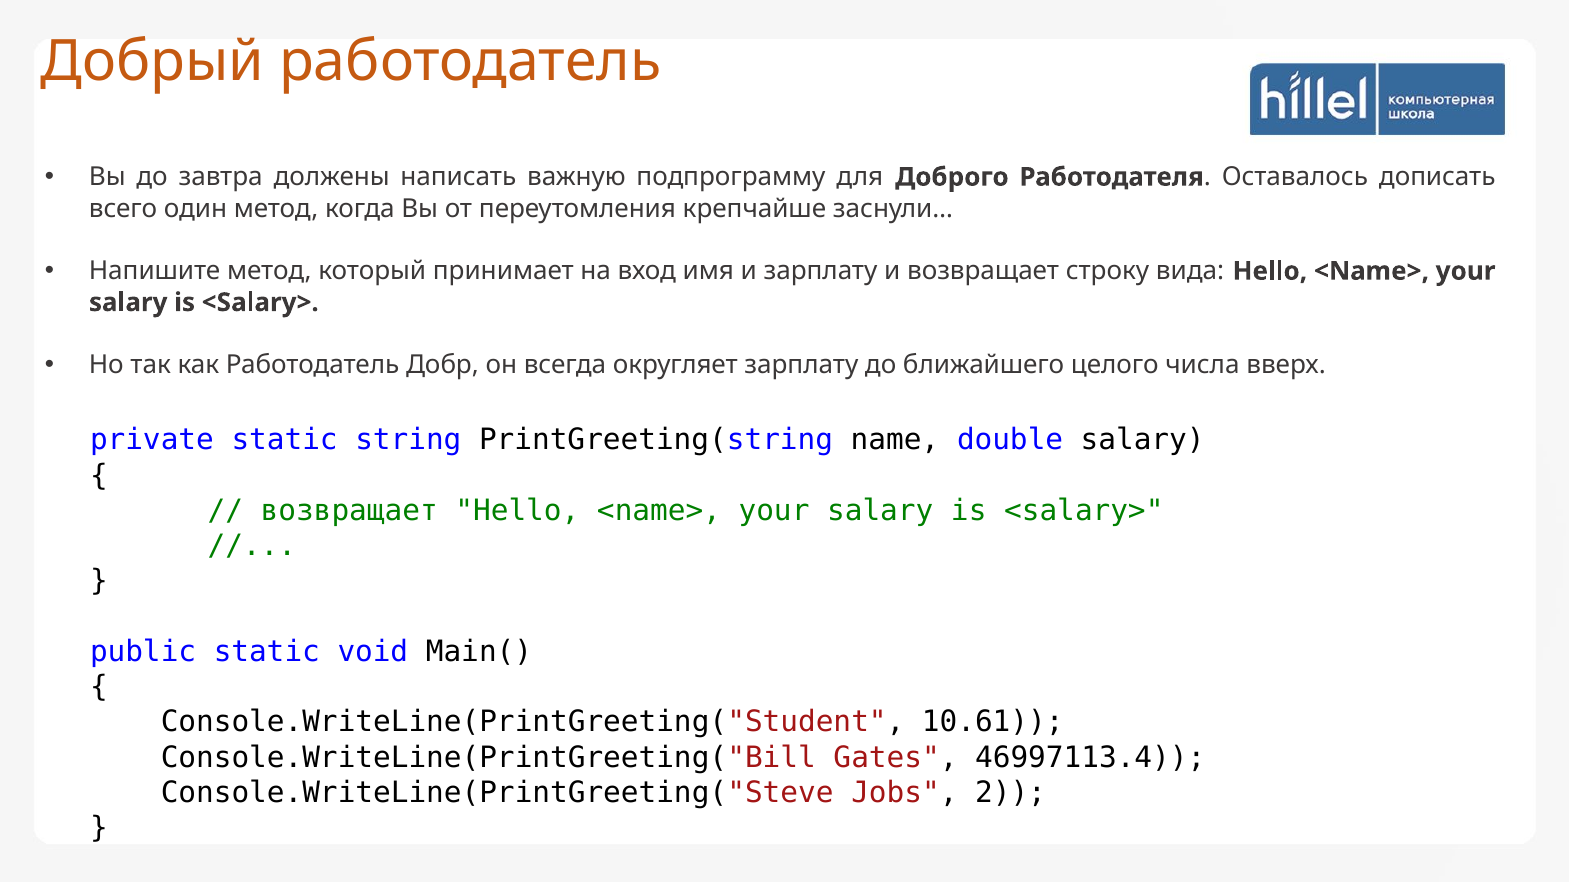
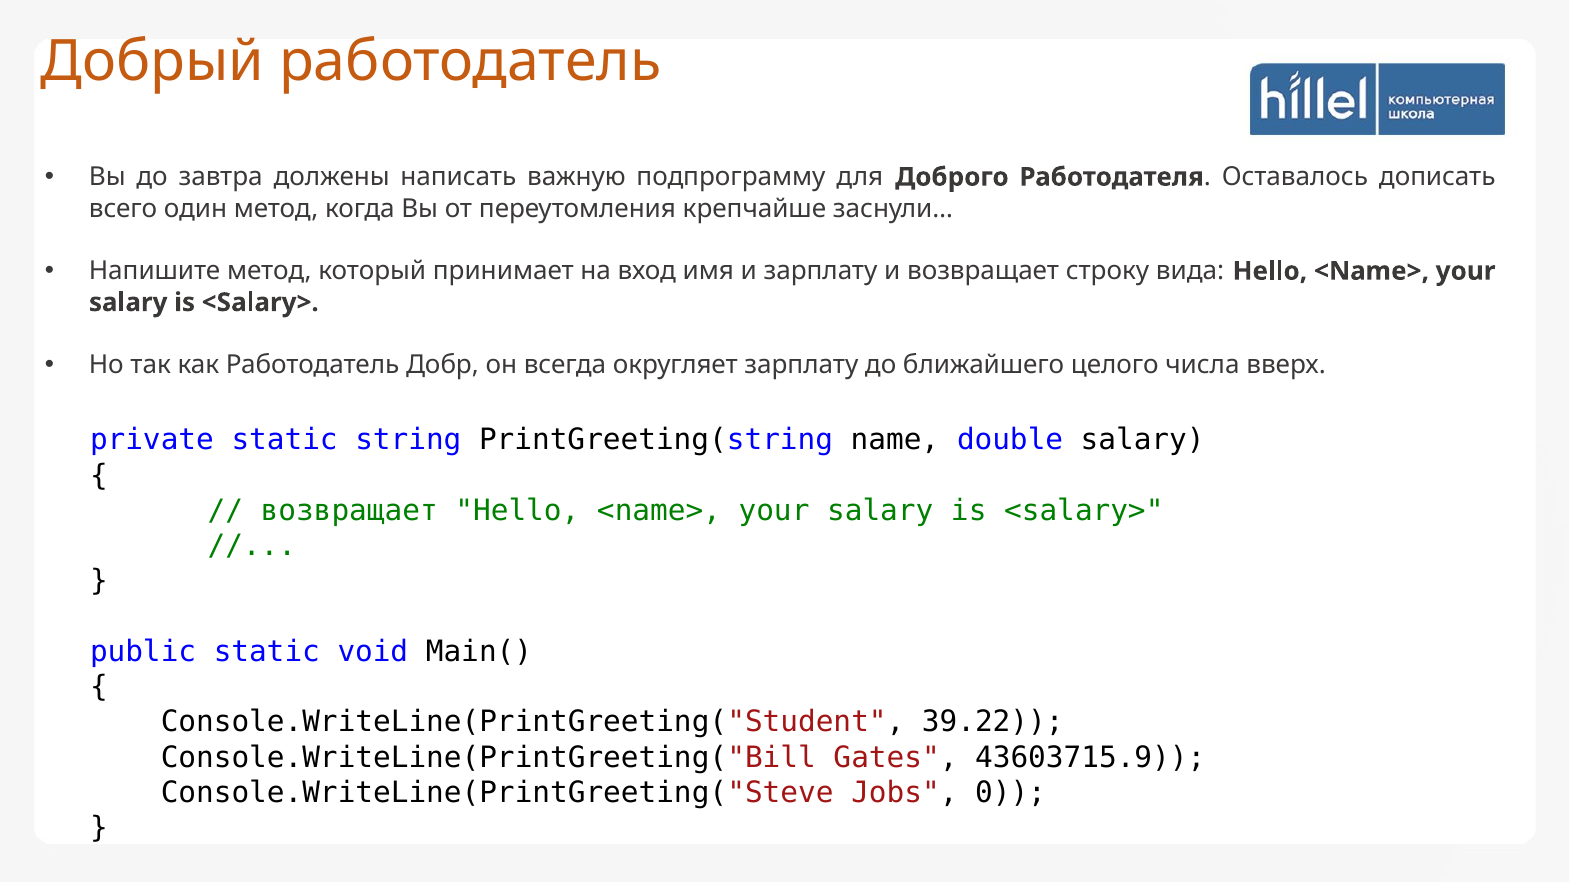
10.61: 10.61 -> 39.22 (993, 723)
46997113.4: 46997113.4 -> 43603715.9 (1090, 758)
2: 2 -> 0 (1011, 793)
